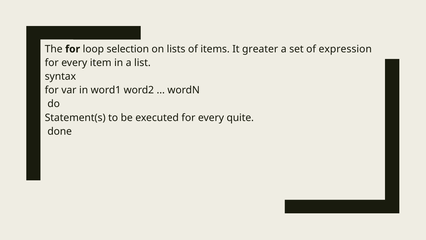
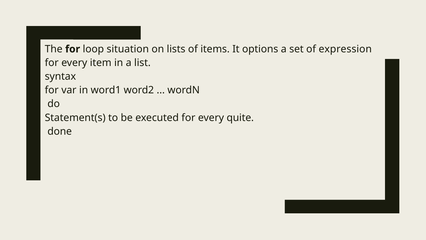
selection: selection -> situation (128, 49)
greater: greater -> options (260, 49)
